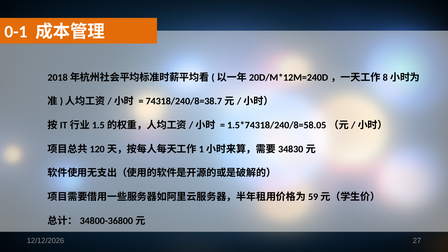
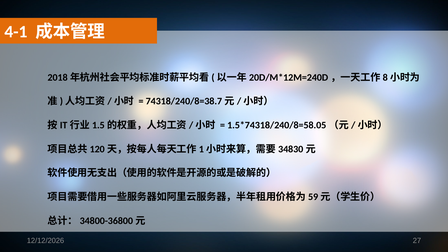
0-1: 0-1 -> 4-1 (16, 32)
